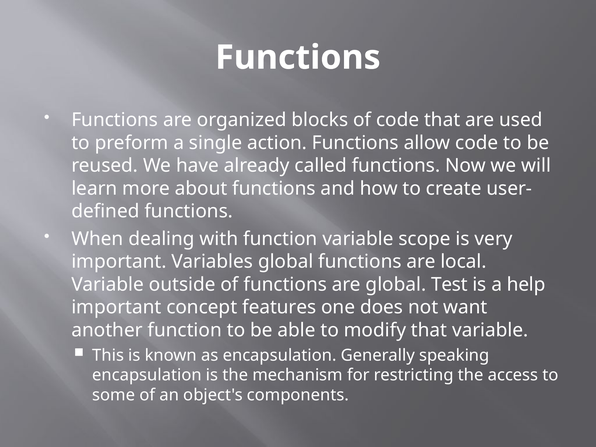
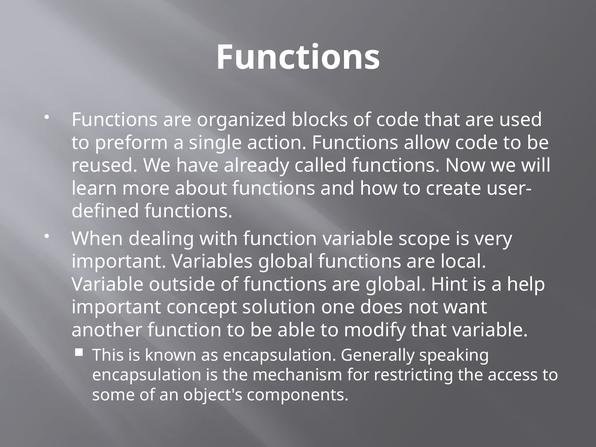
Test: Test -> Hint (449, 284)
features: features -> solution (279, 307)
